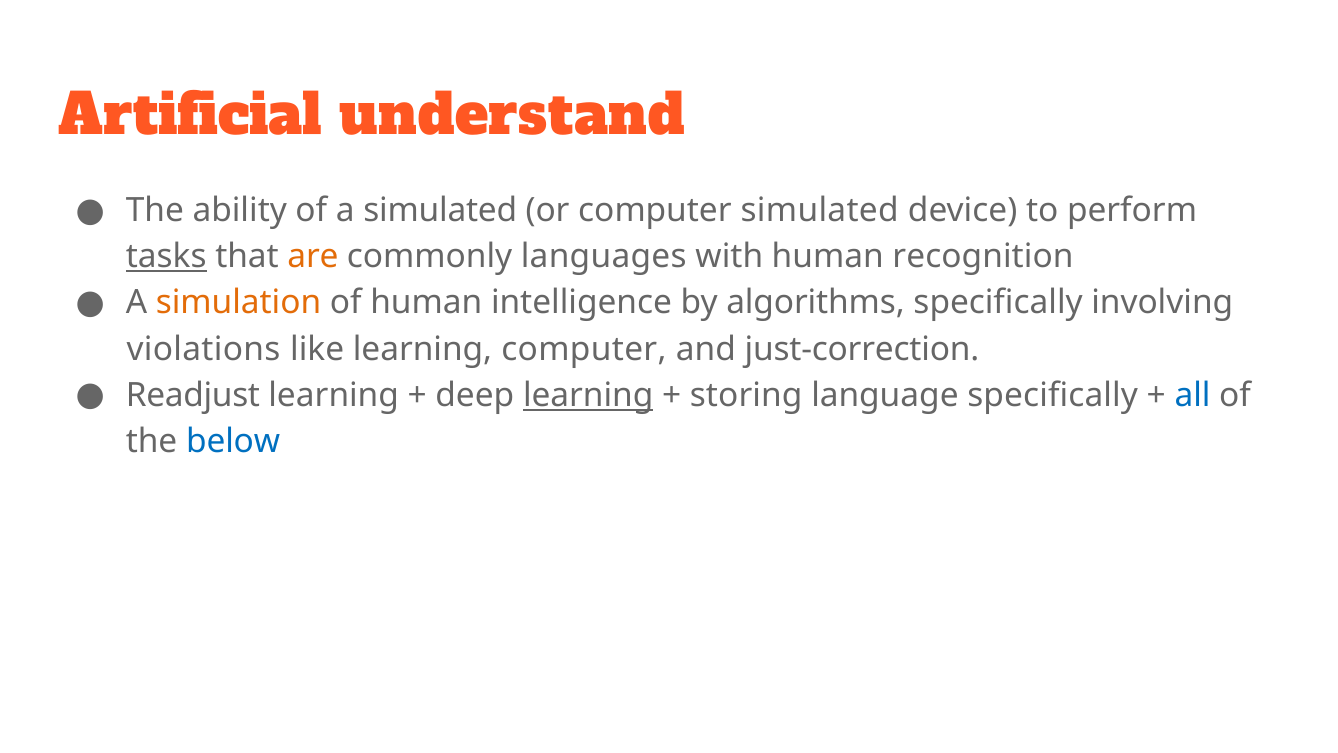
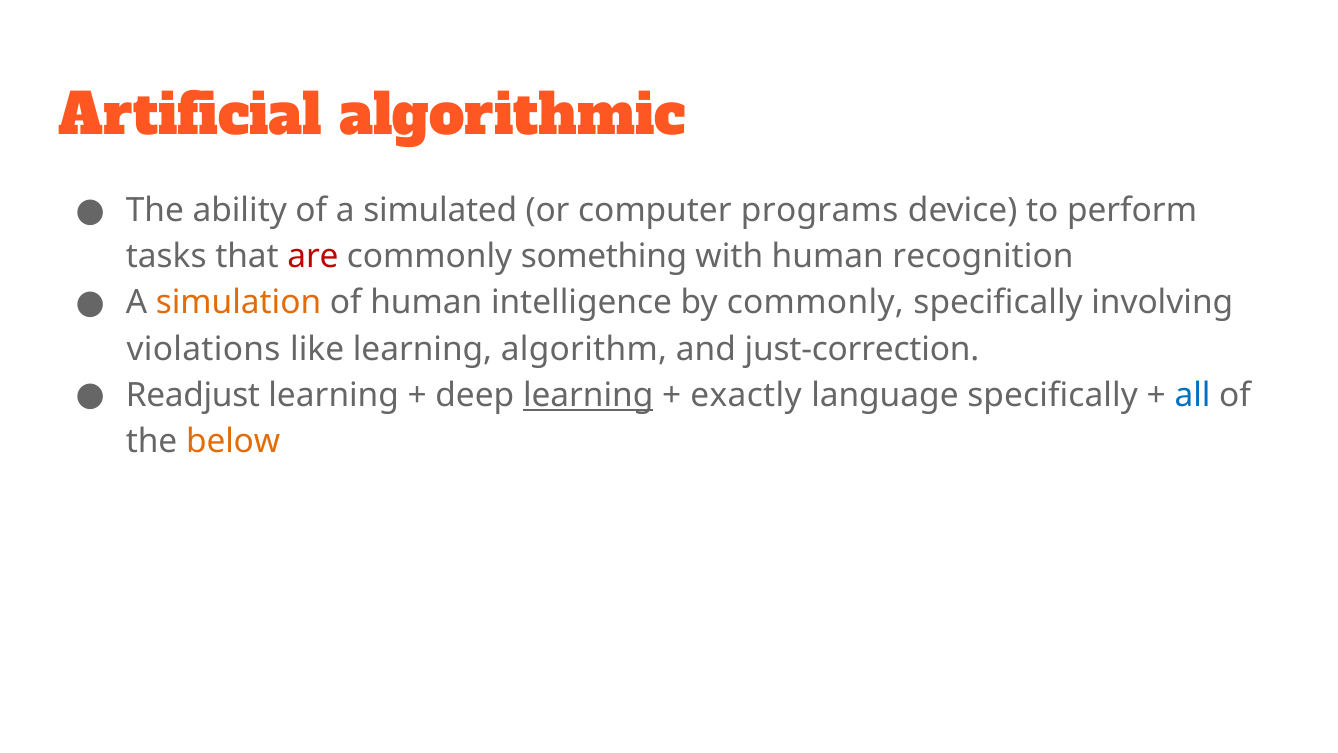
understand: understand -> algorithmic (513, 116)
computer simulated: simulated -> programs (820, 210)
tasks underline: present -> none (166, 257)
are colour: orange -> red (313, 257)
languages: languages -> something (604, 257)
by algorithms: algorithms -> commonly (815, 303)
learning computer: computer -> algorithm (584, 349)
storing: storing -> exactly (746, 395)
below colour: blue -> orange (233, 441)
